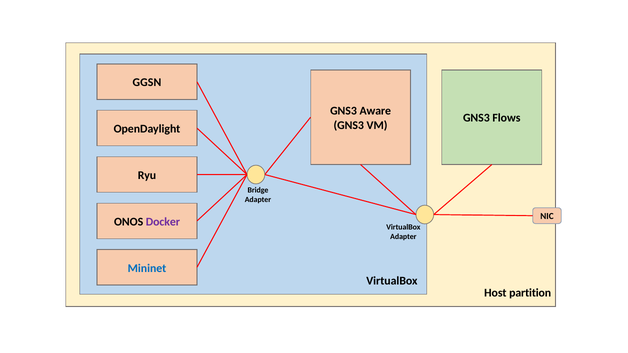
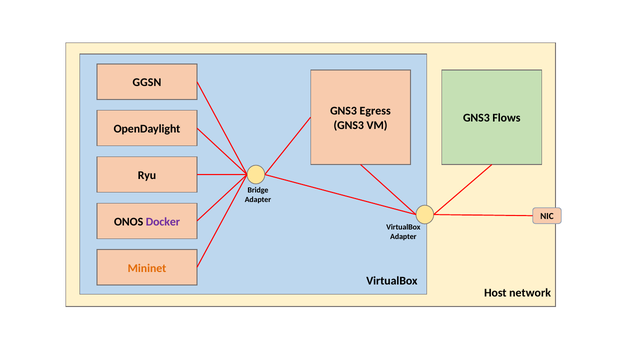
Aware: Aware -> Egress (375, 111)
Mininet colour: blue -> orange (147, 268)
partition: partition -> network (530, 293)
